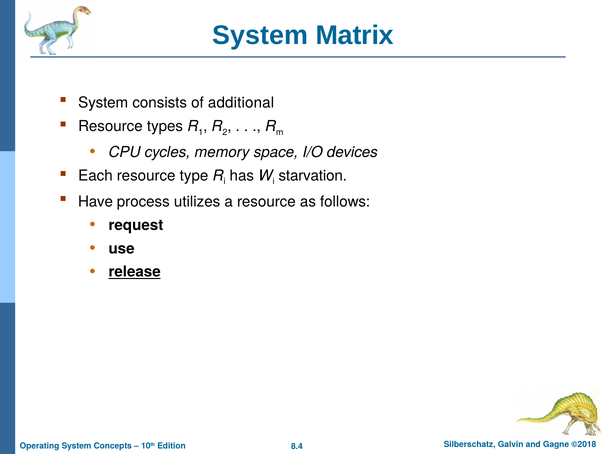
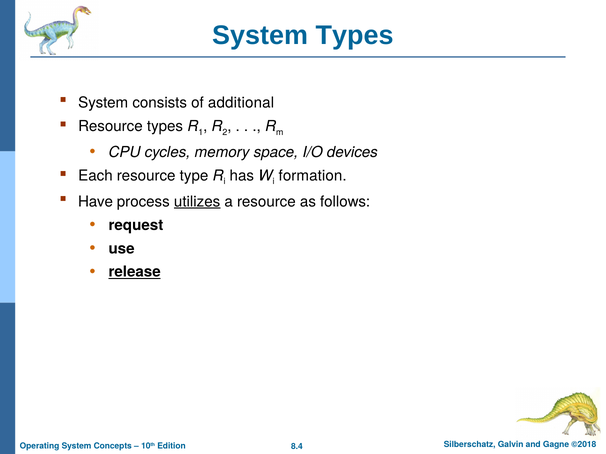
System Matrix: Matrix -> Types (355, 36)
starvation: starvation -> formation (313, 176)
utilizes underline: none -> present (197, 202)
